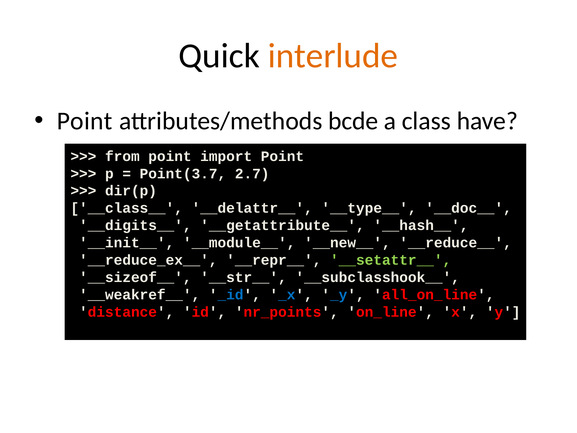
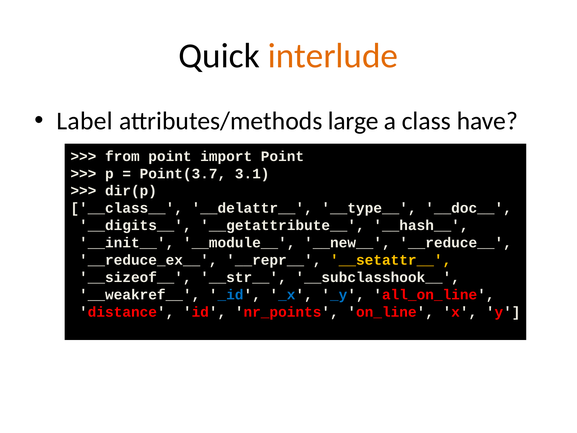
Point: Point -> Label (85, 121)
bcde: bcde -> large (353, 121)
2.7: 2.7 -> 3.1 (252, 173)
__setattr__ colour: light green -> yellow (391, 260)
